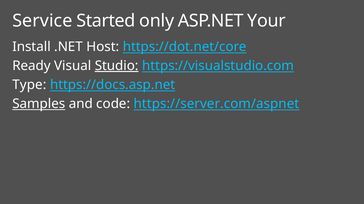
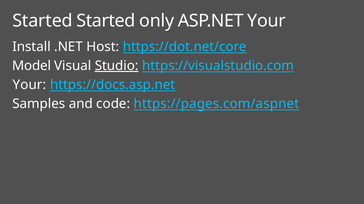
Service: Service -> Started (42, 21)
Ready: Ready -> Model (32, 66)
Type: Type -> Your (29, 85)
Samples underline: present -> none (39, 104)
https://server.com/aspnet: https://server.com/aspnet -> https://pages.com/aspnet (216, 104)
